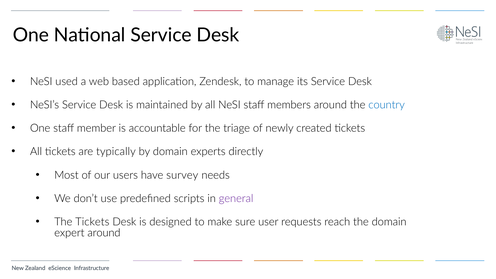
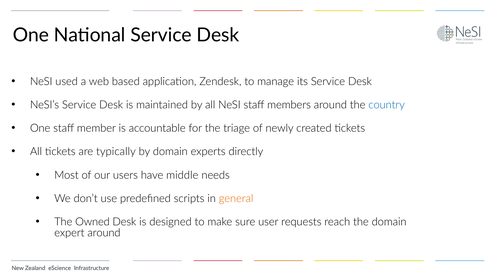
survey: survey -> middle (182, 175)
general colour: purple -> orange (236, 198)
The Tickets: Tickets -> Owned (92, 222)
